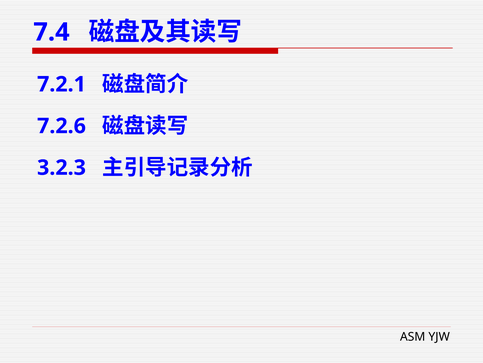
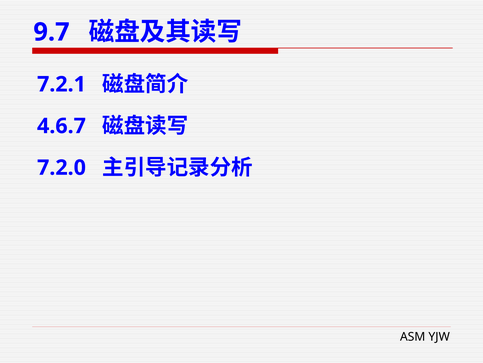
7.4: 7.4 -> 9.7 (51, 32)
7.2.6: 7.2.6 -> 4.6.7 (61, 126)
3.2.3: 3.2.3 -> 7.2.0 (61, 167)
